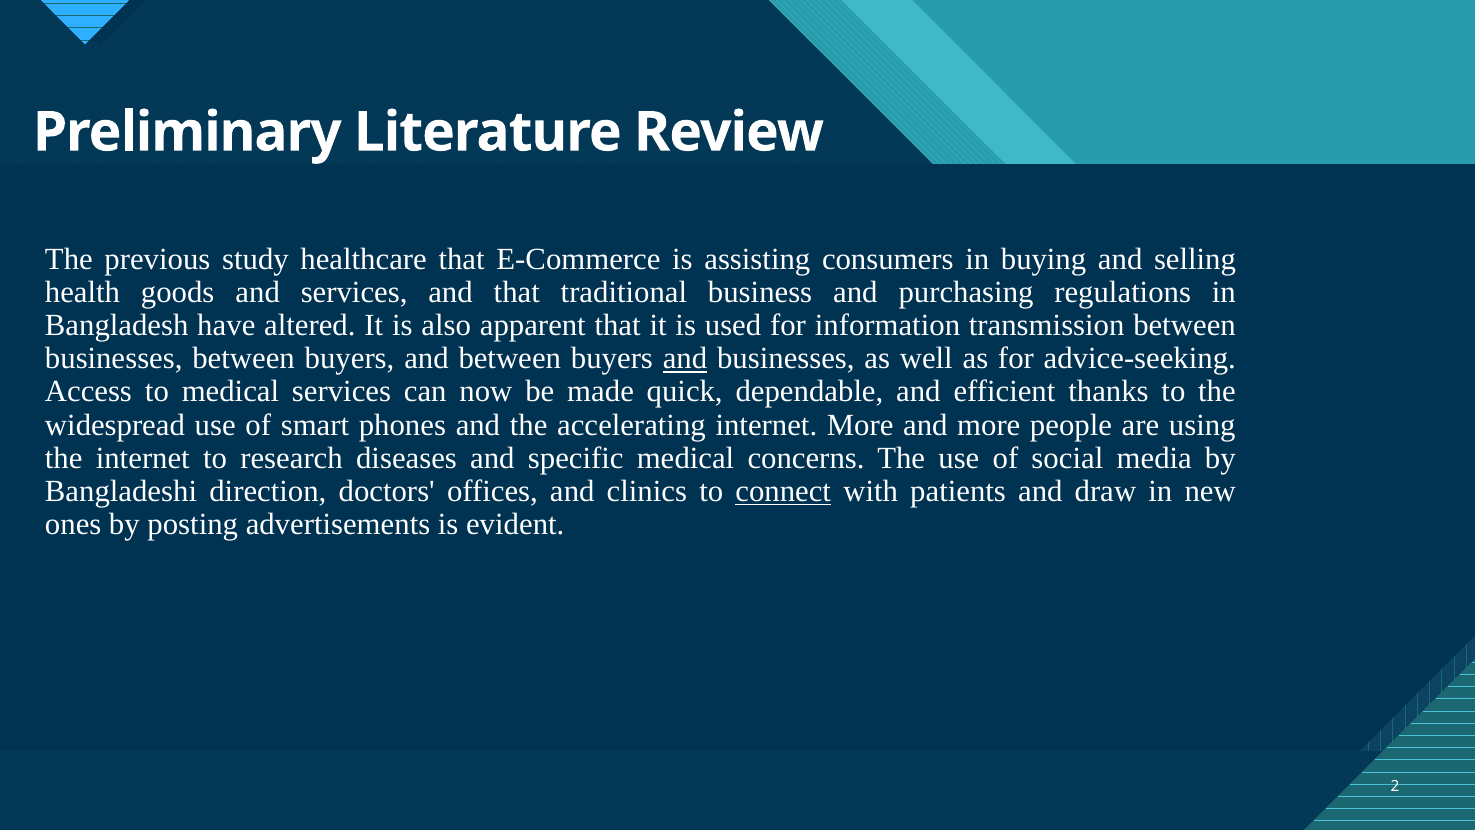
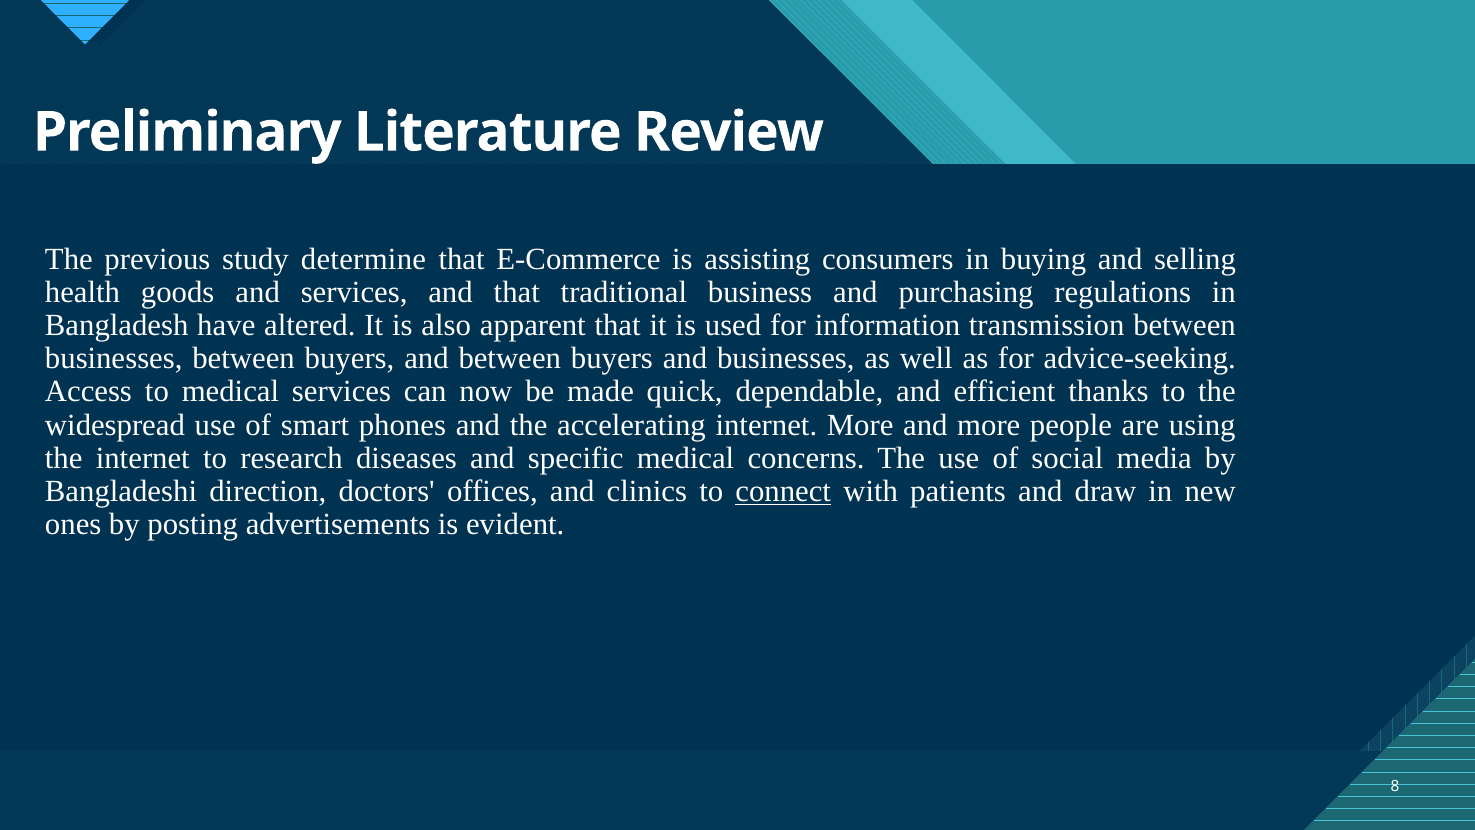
healthcare: healthcare -> determine (363, 259)
and underline: present -> none (685, 358)
2: 2 -> 8 (1395, 786)
